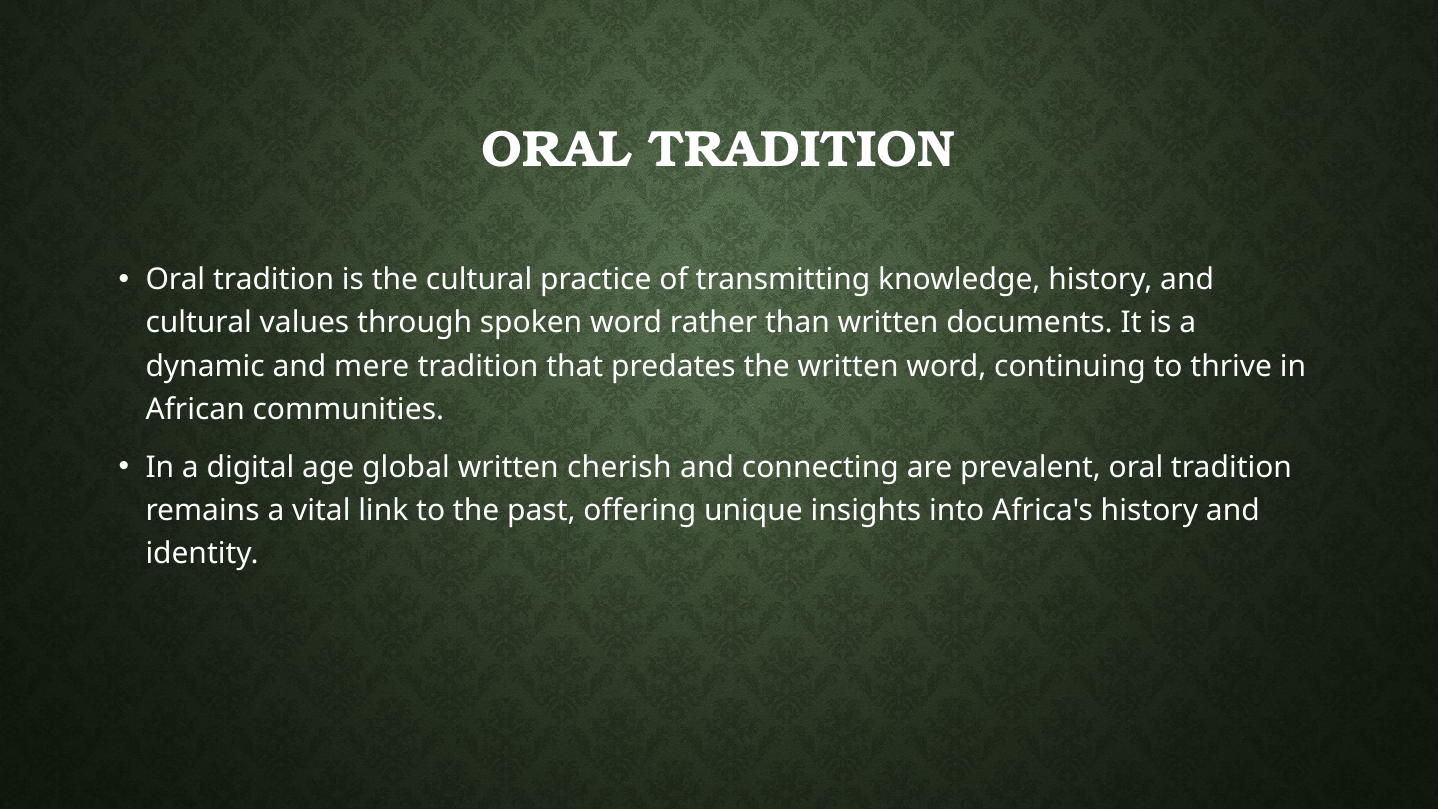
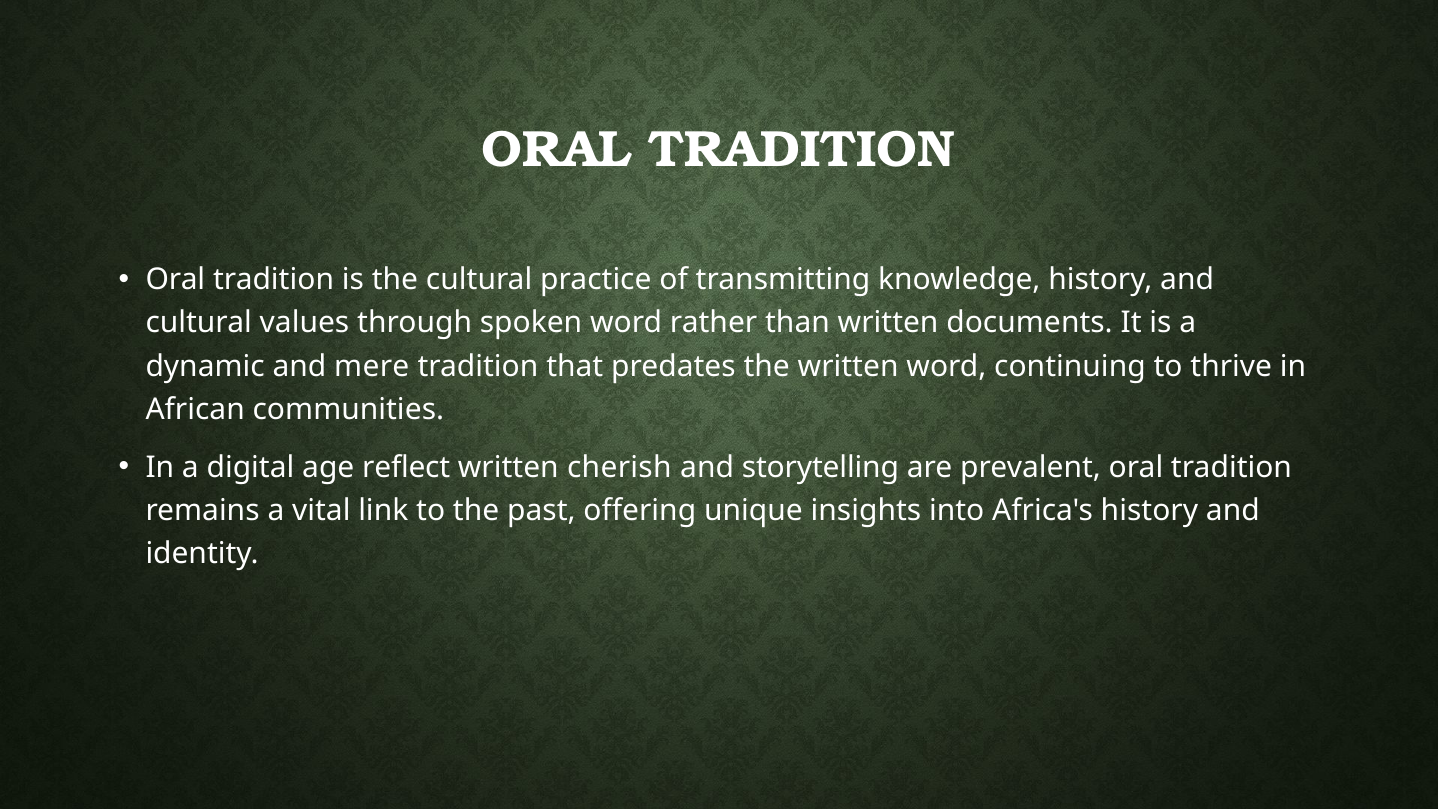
global: global -> reflect (406, 467)
connecting: connecting -> storytelling (820, 467)
